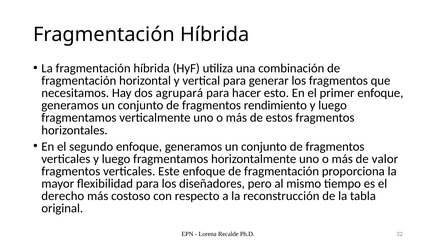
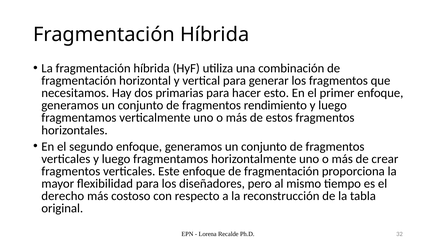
agrupará: agrupará -> primarias (179, 93)
valor: valor -> crear (385, 159)
